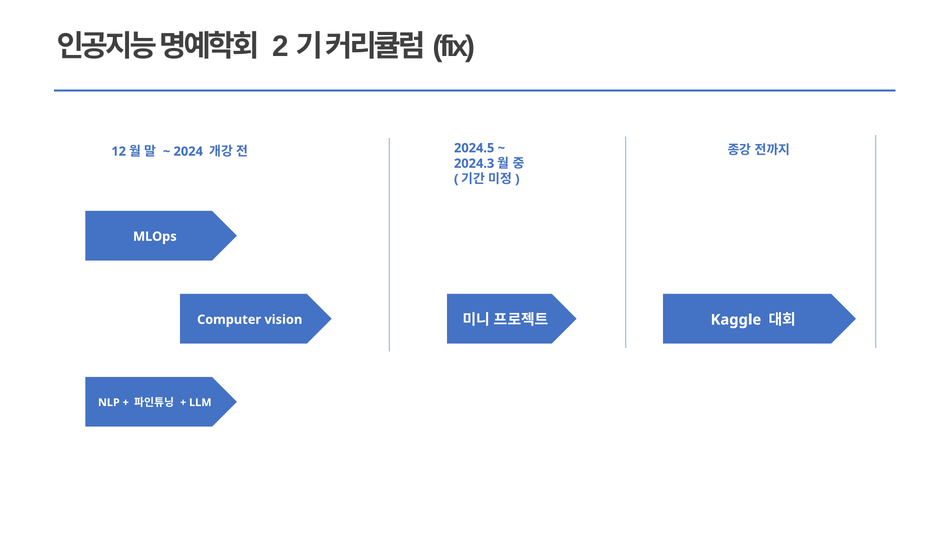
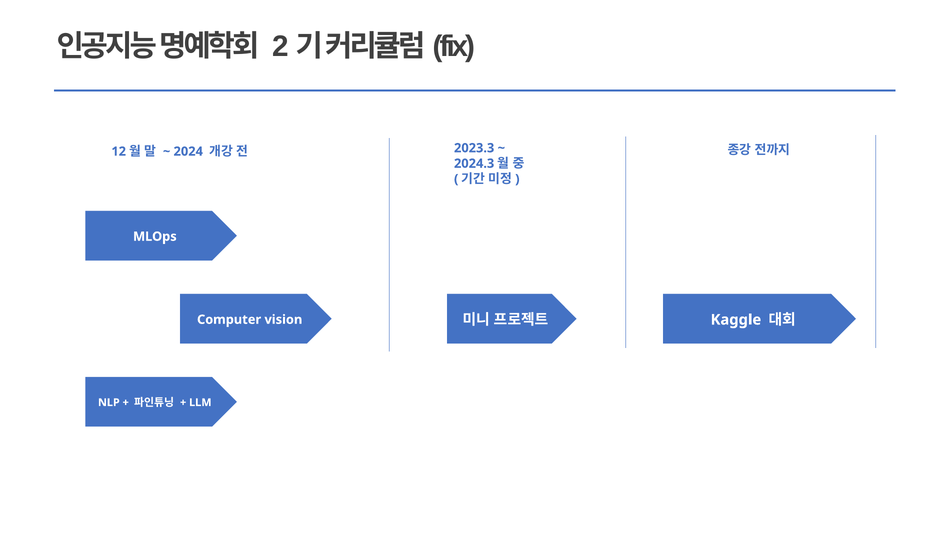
2024.5: 2024.5 -> 2023.3 (474, 148)
